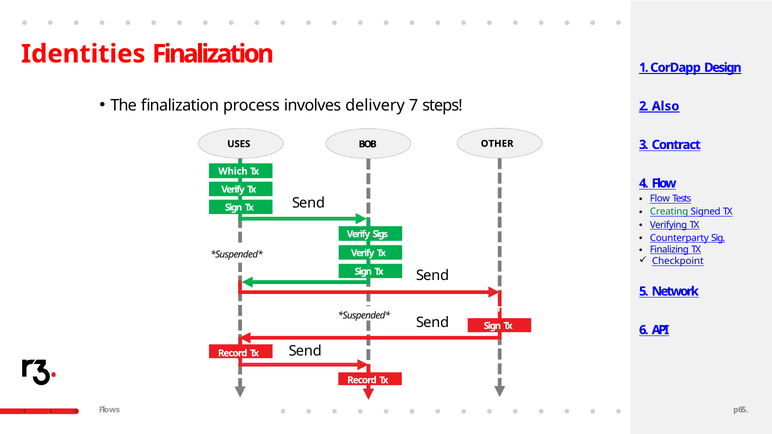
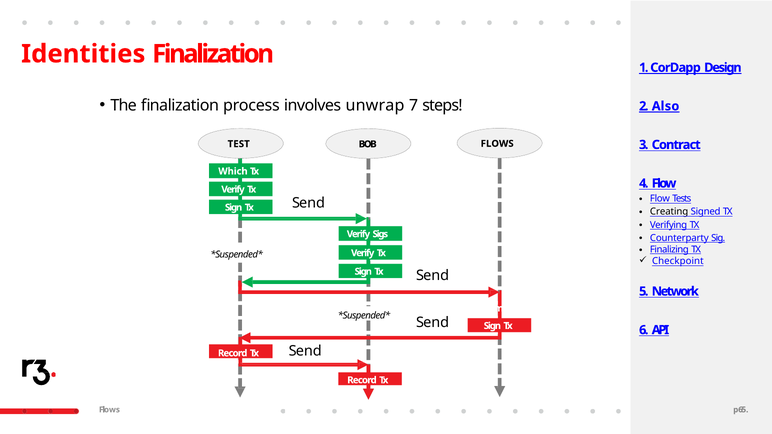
delivery: delivery -> unwrap (375, 105)
USES: USES -> TEST (239, 144)
BOB OTHER: OTHER -> FLOWS (497, 144)
Creating colour: green -> black (669, 212)
